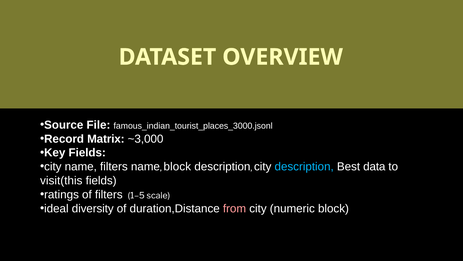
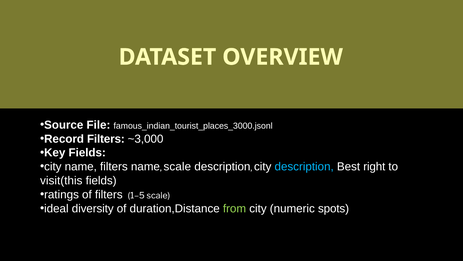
Record Matrix: Matrix -> Filters (106, 139)
block: block -> scale (177, 166)
data: data -> right (374, 166)
from colour: pink -> light green (235, 208)
numeric block: block -> spots (334, 208)
